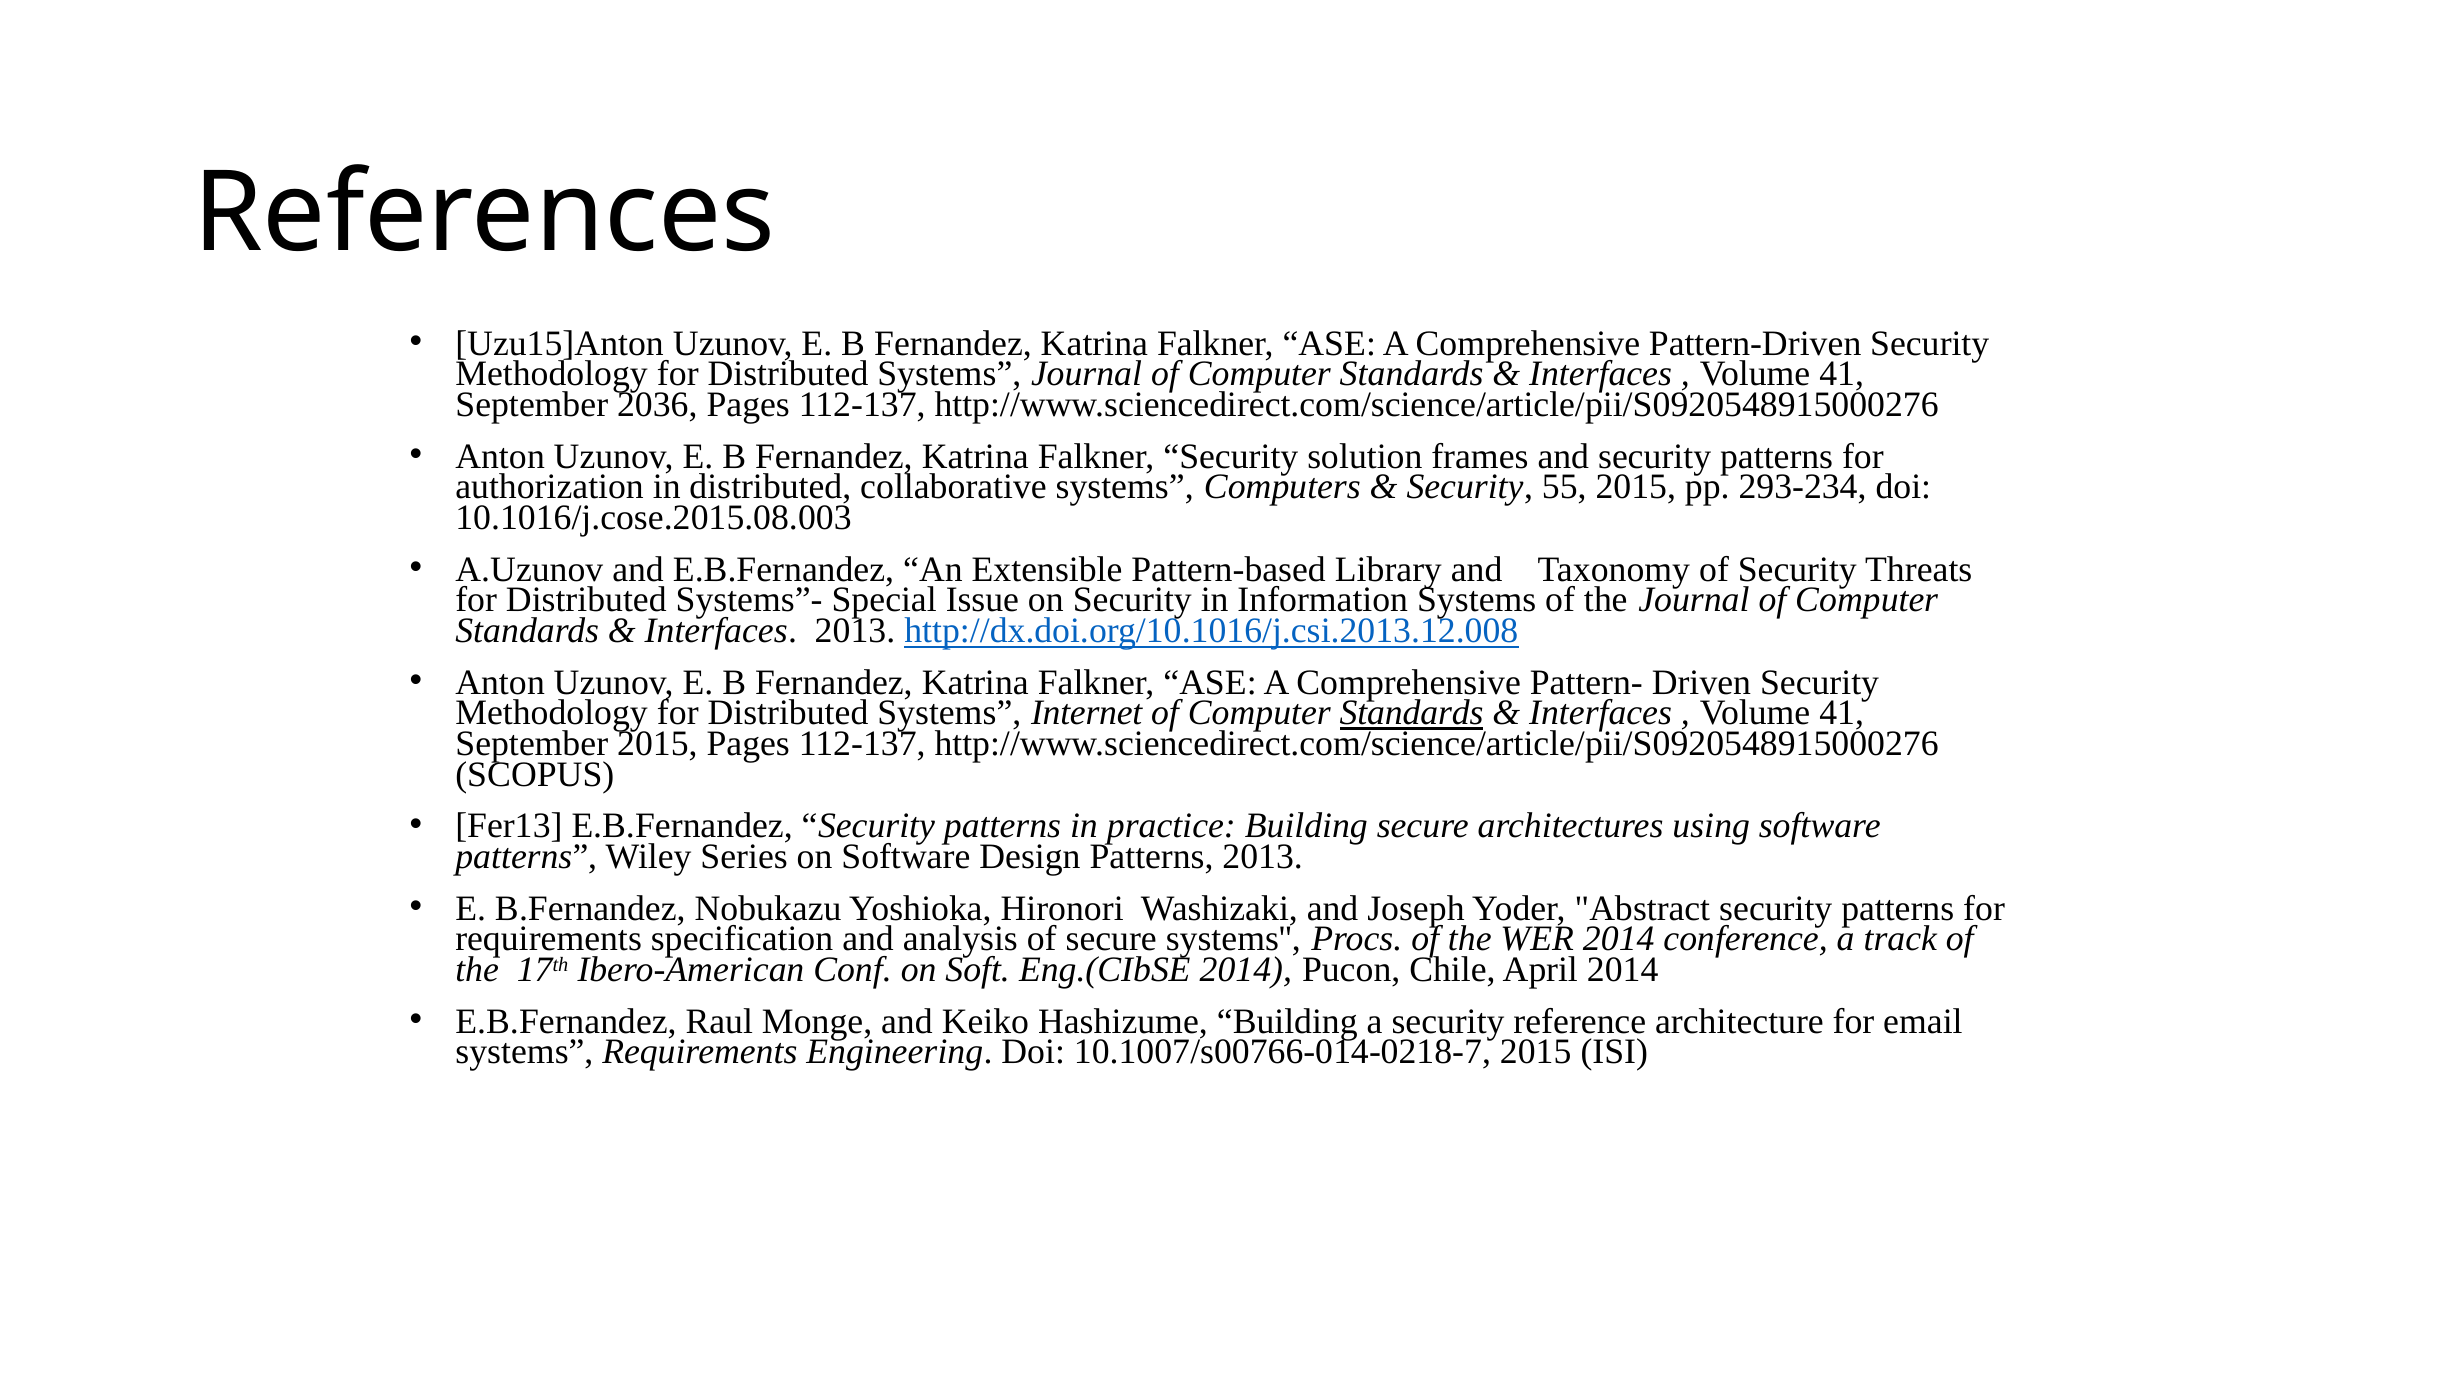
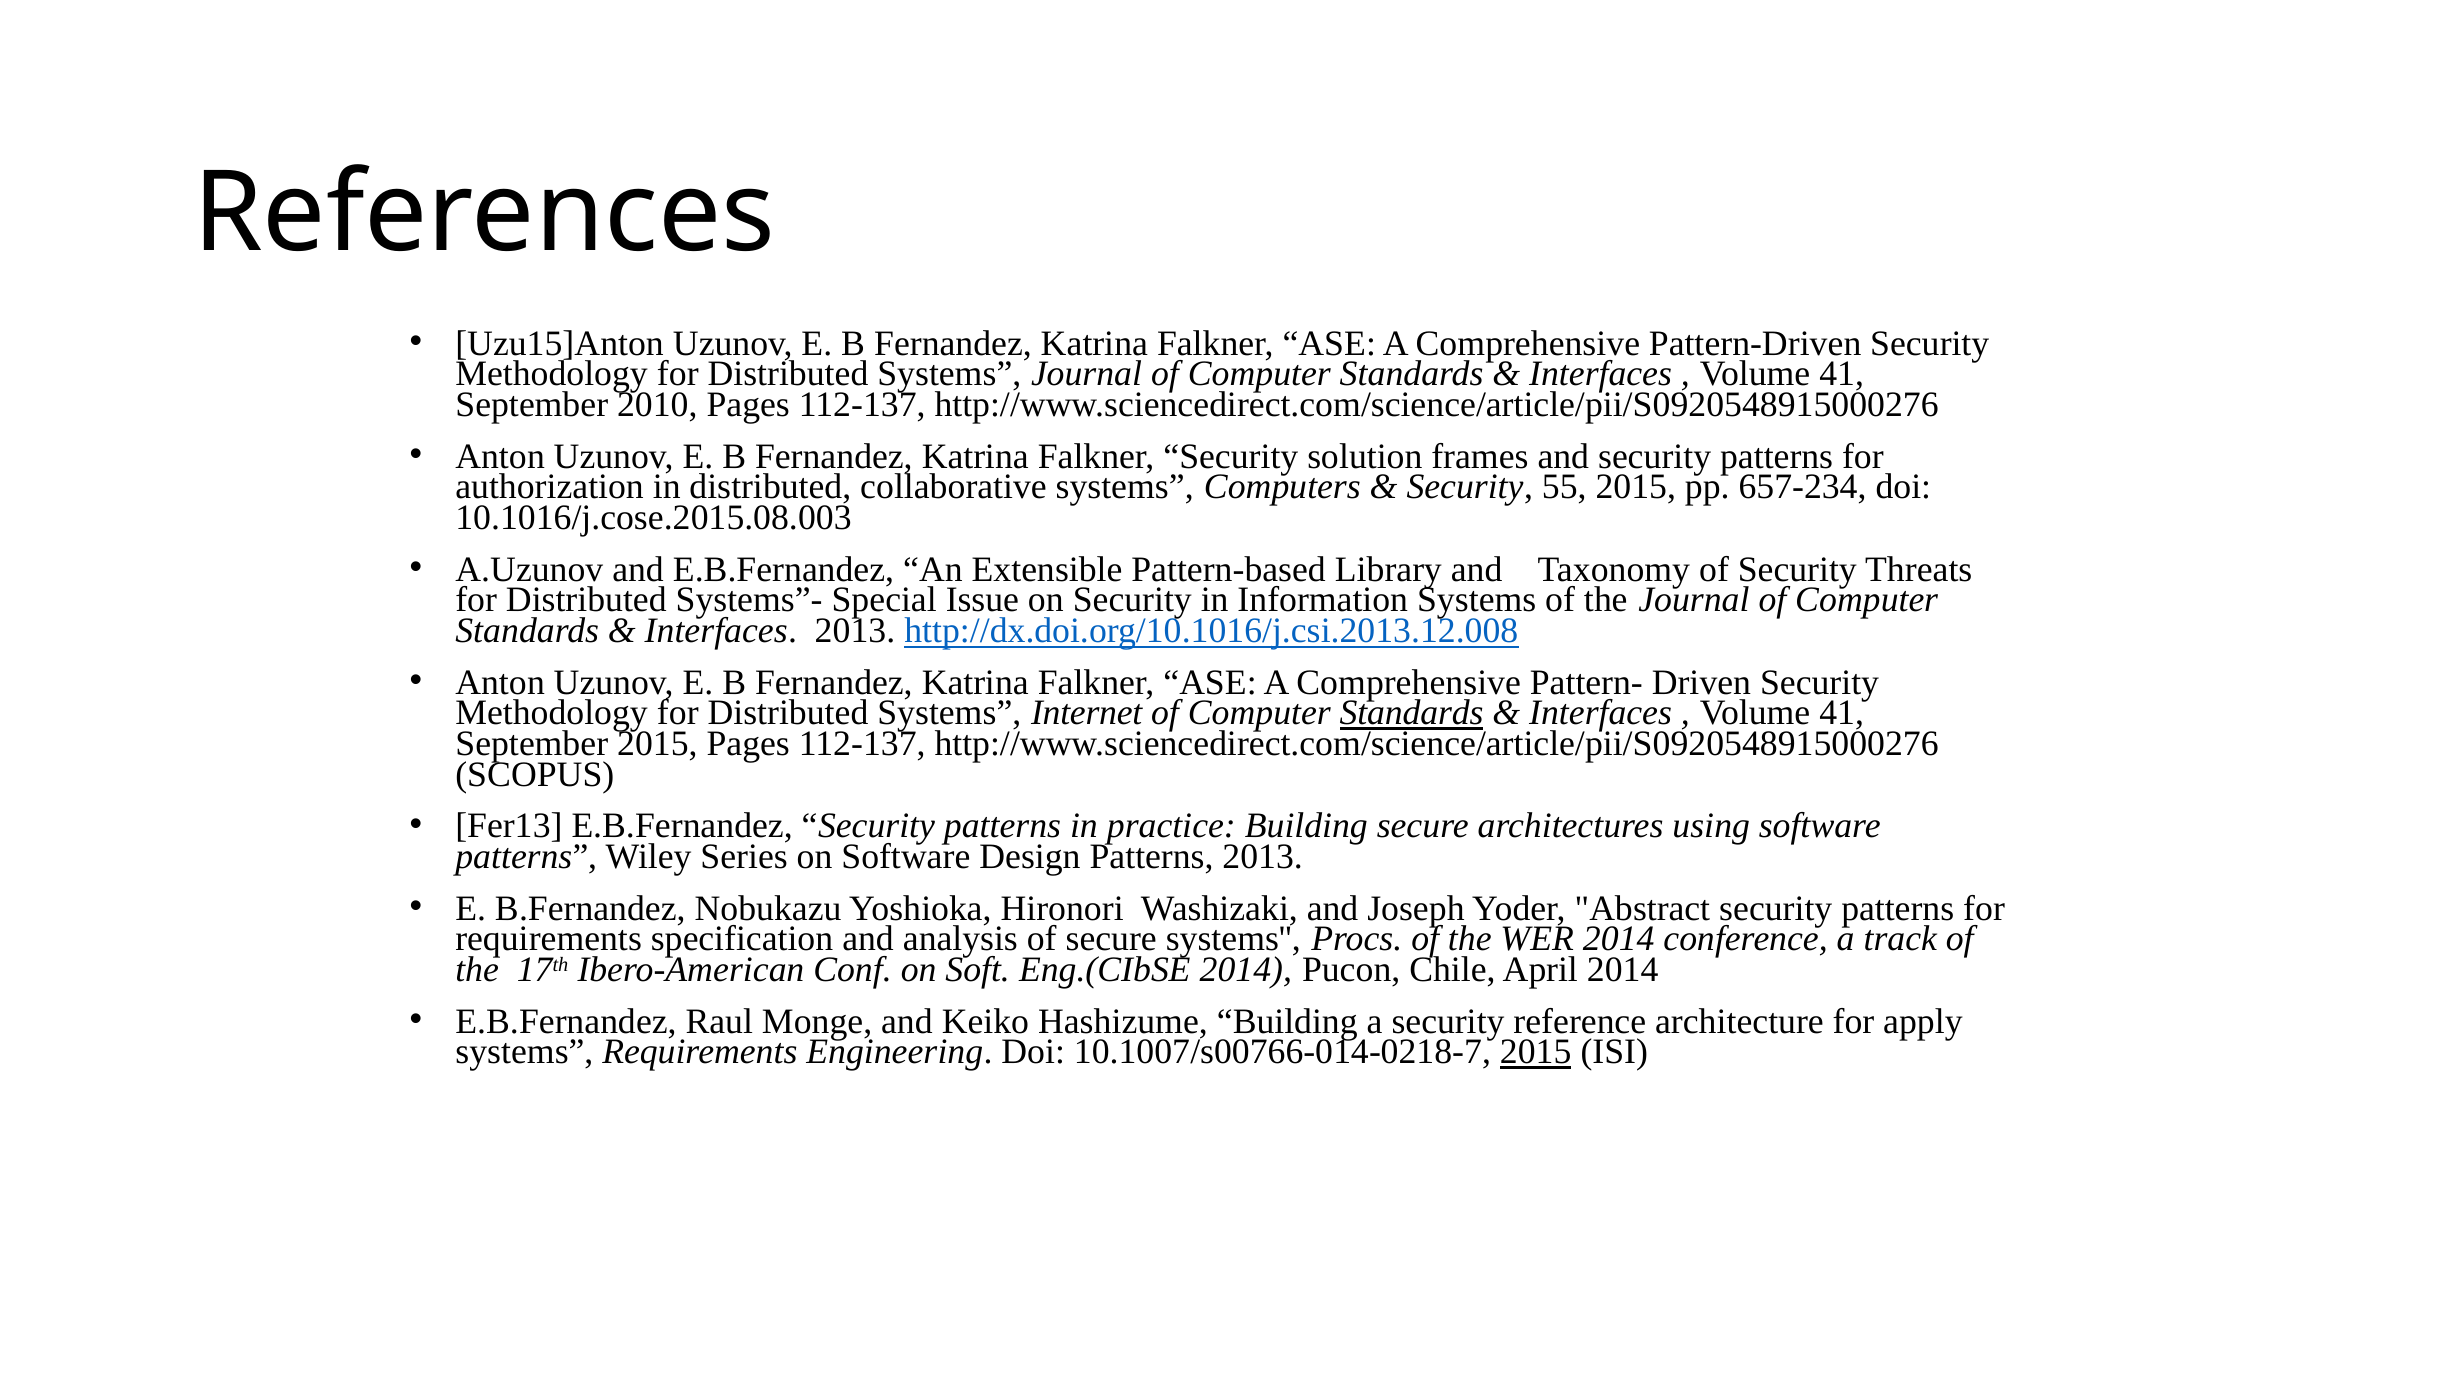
2036: 2036 -> 2010 (657, 405)
293-234: 293-234 -> 657-234 (1803, 487)
email: email -> apply (1923, 1021)
2015 underline: none -> present (1536, 1052)
